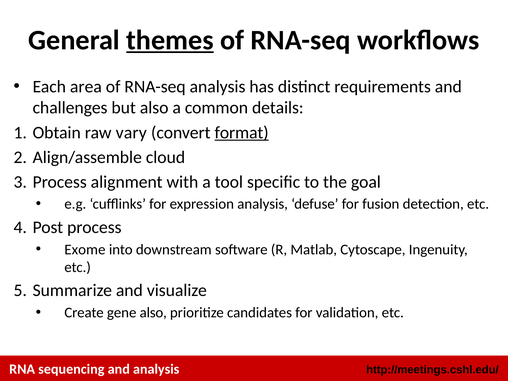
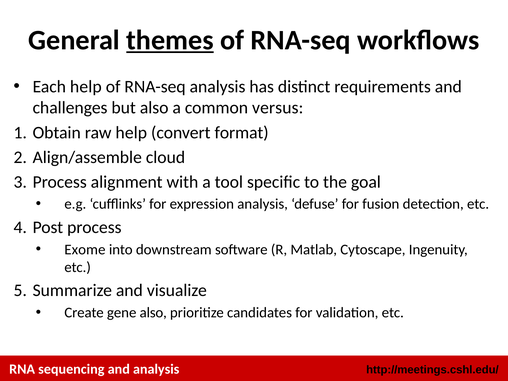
Each area: area -> help (86, 87)
details: details -> versus (278, 108)
raw vary: vary -> help (131, 133)
format underline: present -> none (242, 133)
